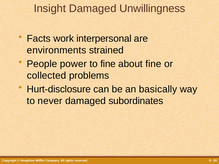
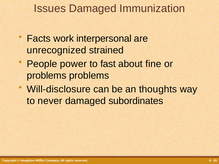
Insight: Insight -> Issues (50, 8)
Unwillingness: Unwillingness -> Immunization (152, 8)
environments: environments -> unrecognized (57, 50)
to fine: fine -> fast (108, 64)
collected: collected -> problems (47, 76)
Hurt-disclosure: Hurt-disclosure -> Will-disclosure (59, 89)
basically: basically -> thoughts (158, 89)
